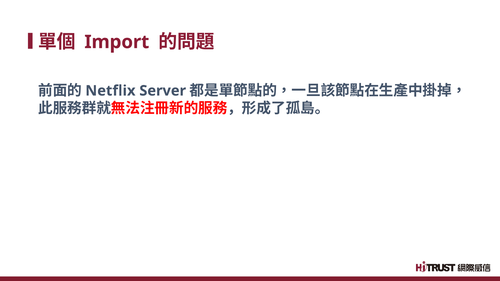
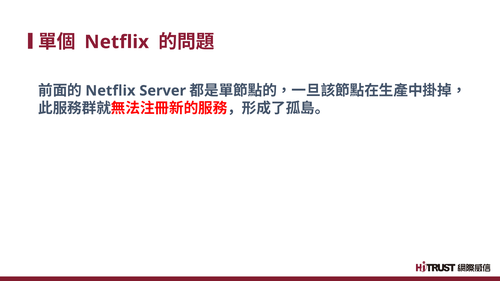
Import: Import -> Netflix (117, 42)
